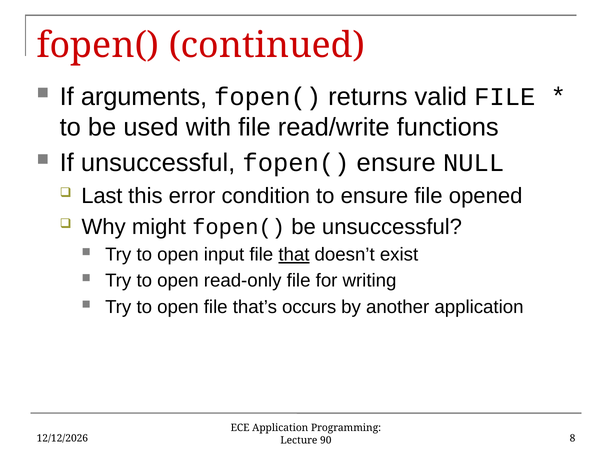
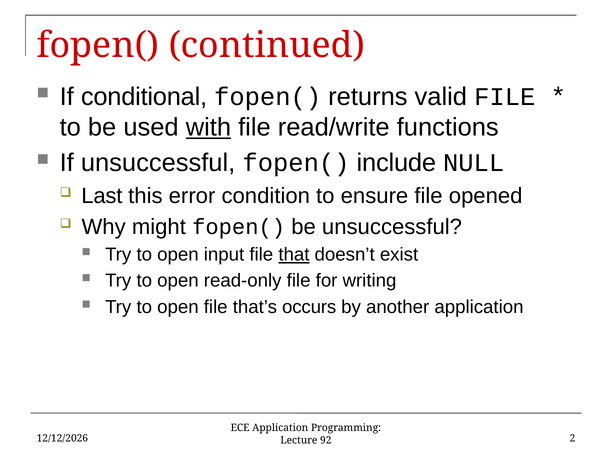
arguments: arguments -> conditional (144, 97)
with underline: none -> present (208, 127)
fopen( ensure: ensure -> include (396, 163)
8: 8 -> 2 (573, 438)
90: 90 -> 92 (326, 440)
